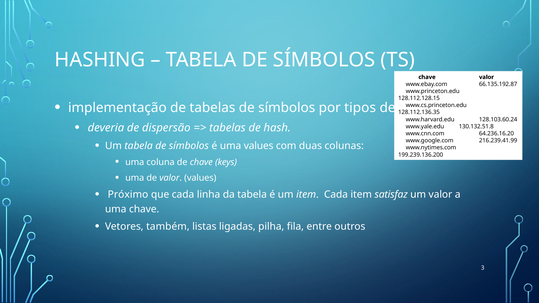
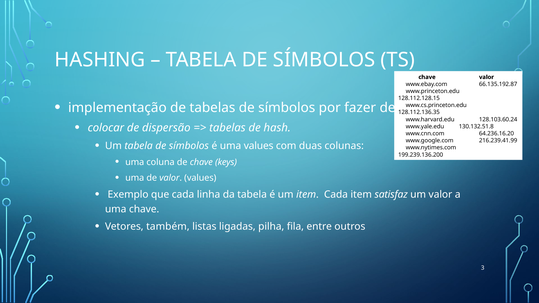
tipos: tipos -> fazer (360, 108)
deveria: deveria -> colocar (106, 128)
Próximo: Próximo -> Exemplo (128, 195)
